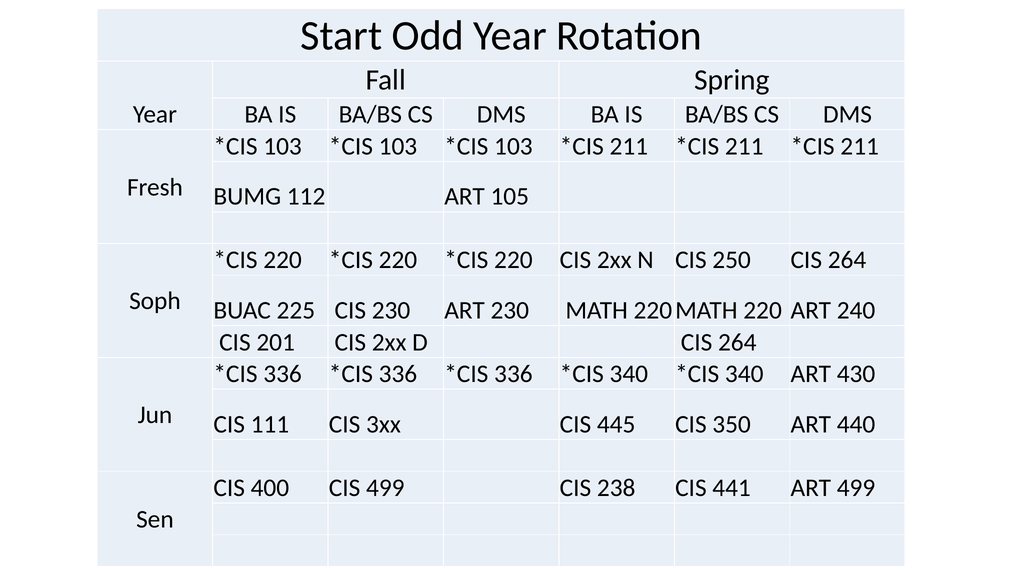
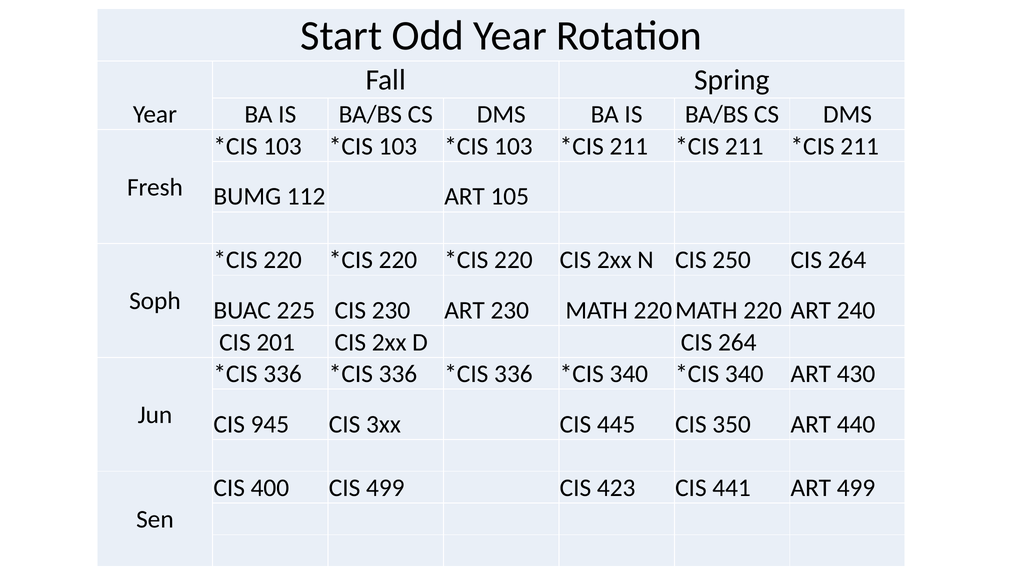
111: 111 -> 945 (270, 425)
238: 238 -> 423 (616, 488)
